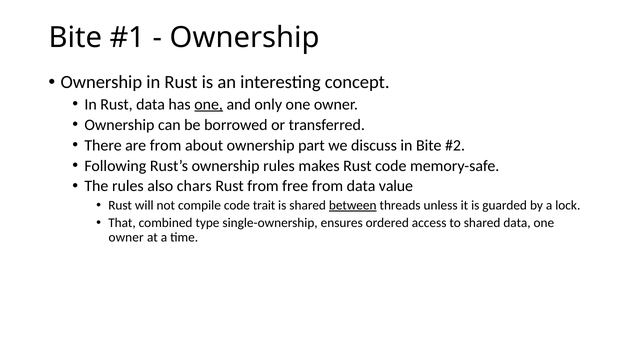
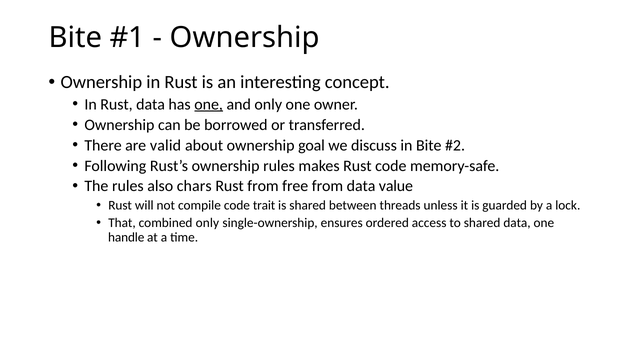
are from: from -> valid (166, 145)
part: part -> goal (311, 145)
between underline: present -> none (353, 205)
combined type: type -> only (207, 223)
owner: owner -> handle (126, 237)
